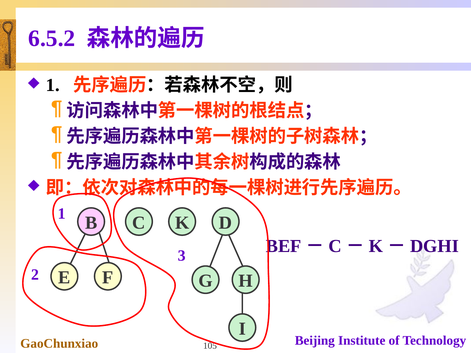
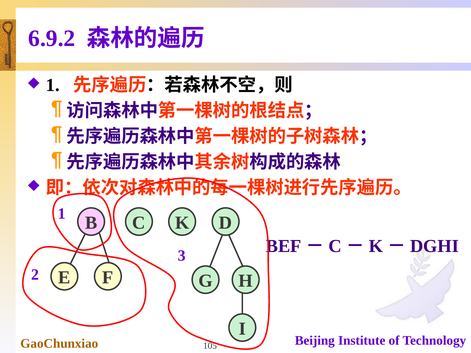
6.5.2: 6.5.2 -> 6.9.2 (52, 39)
